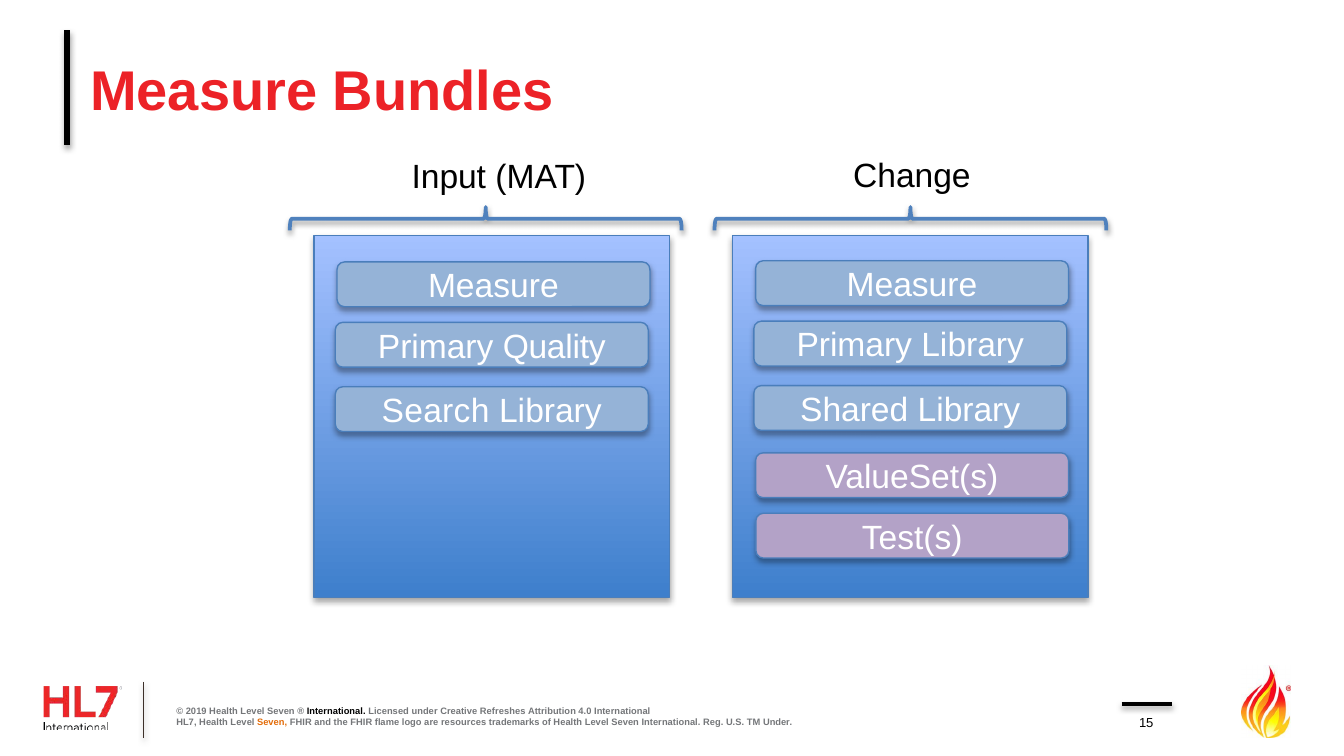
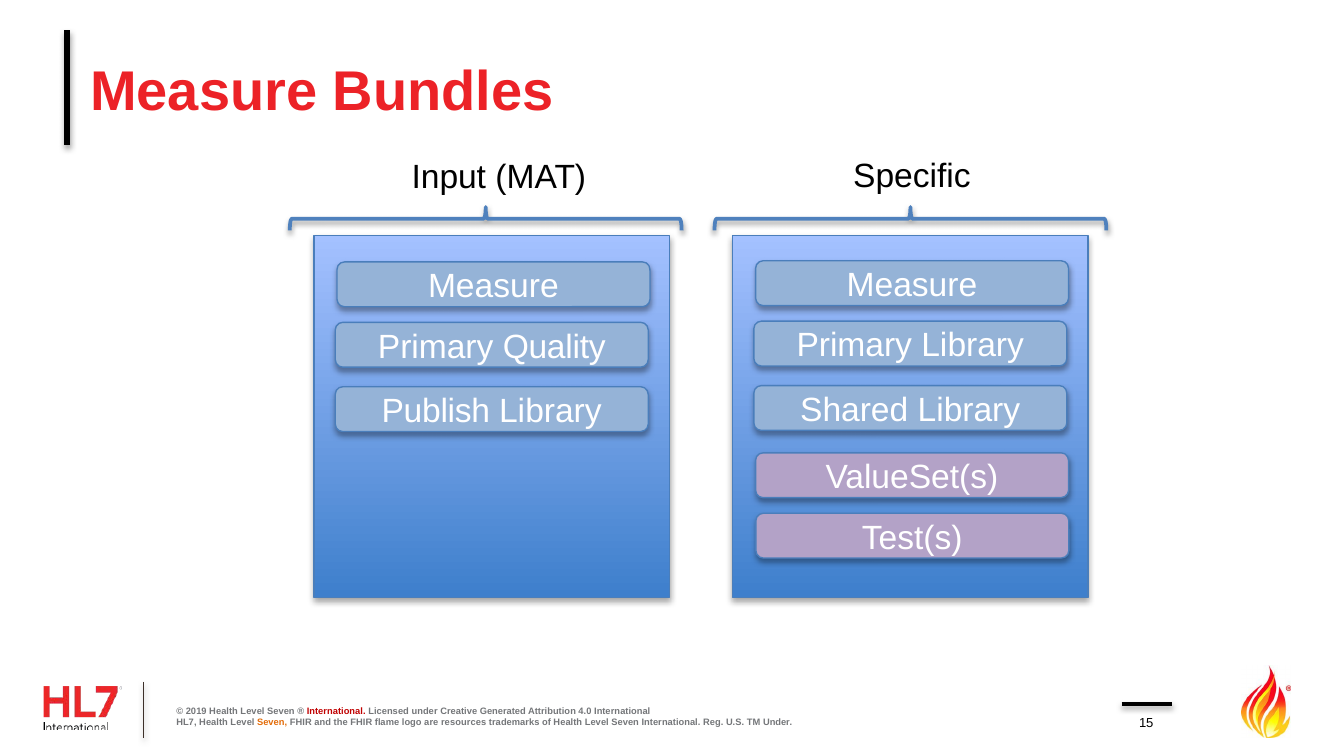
Change: Change -> Specific (912, 176)
Search: Search -> Publish (436, 411)
International colour: black -> red (336, 712)
Refreshes: Refreshes -> Generated (503, 712)
